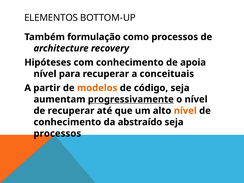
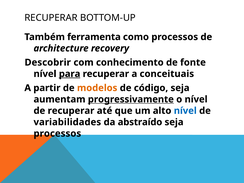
ELEMENTOS: ELEMENTOS -> RECUPERAR (51, 18)
formulação: formulação -> ferramenta (94, 37)
Hipóteses: Hipóteses -> Descobrir (48, 62)
apoia: apoia -> fonte (193, 62)
para underline: none -> present (70, 74)
nível colour: orange -> blue (185, 111)
conhecimento: conhecimento -> variabilidades (67, 122)
